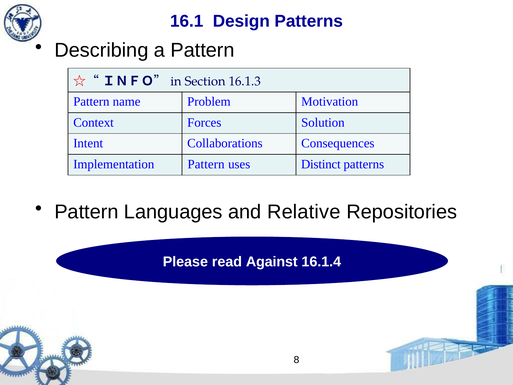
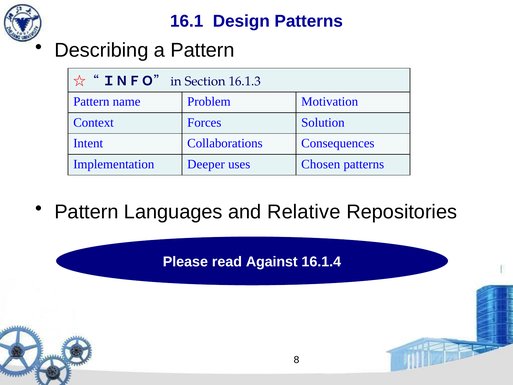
Implementation Pattern: Pattern -> Deeper (206, 164)
Distinct: Distinct -> Chosen (321, 164)
